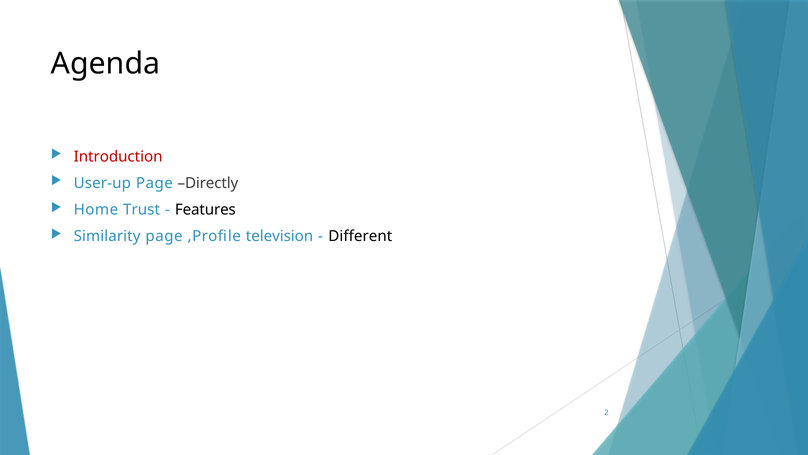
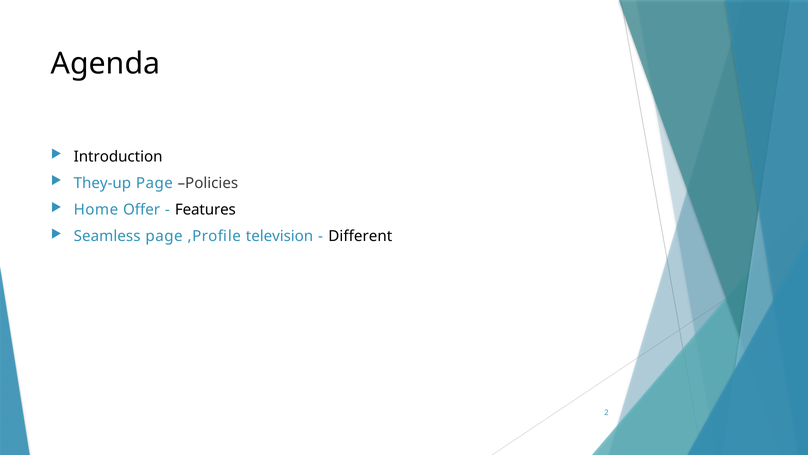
Introduction colour: red -> black (118, 156)
User-up: User-up -> They-up (102, 183)
Directly: Directly -> Policies (208, 183)
Trust: Trust -> Offer (142, 210)
Similarity: Similarity -> Seamless (107, 236)
